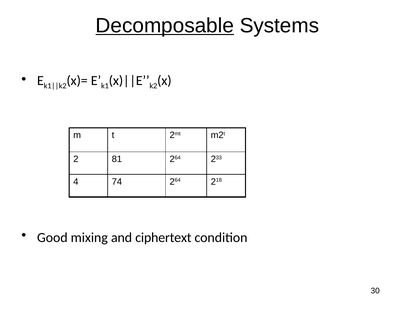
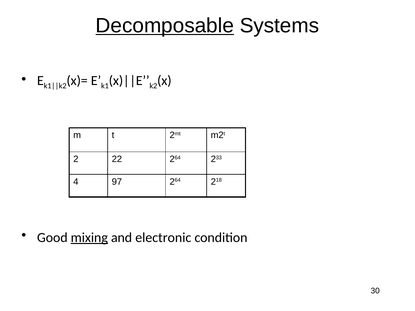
81: 81 -> 22 (117, 159)
74: 74 -> 97 (117, 182)
mixing underline: none -> present (89, 238)
ciphertext: ciphertext -> electronic (163, 238)
